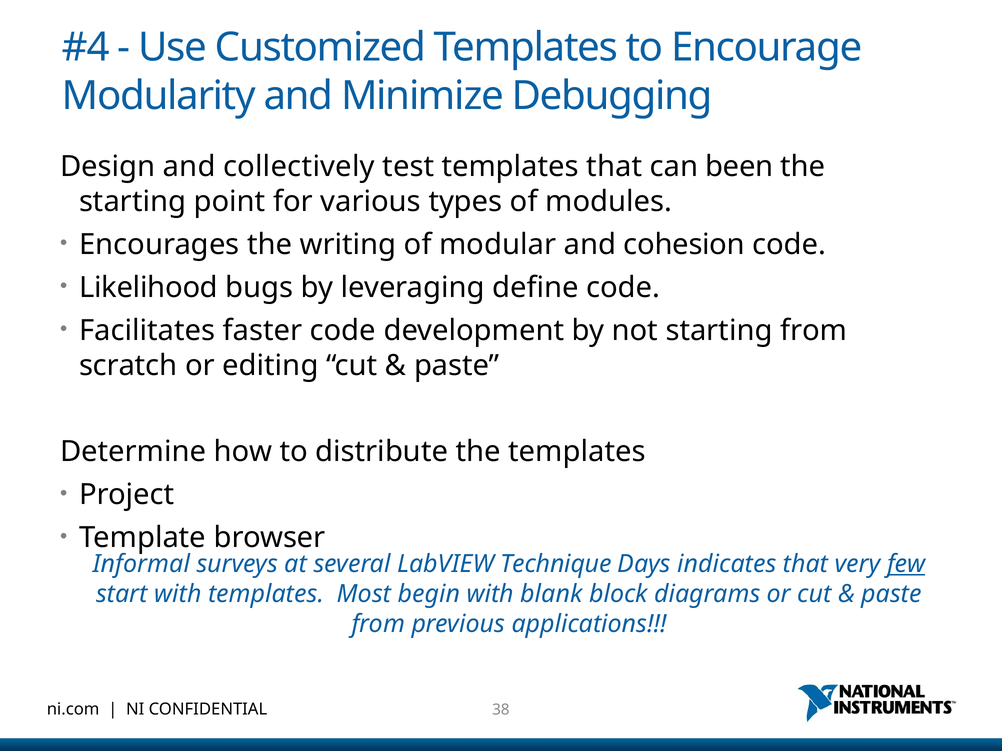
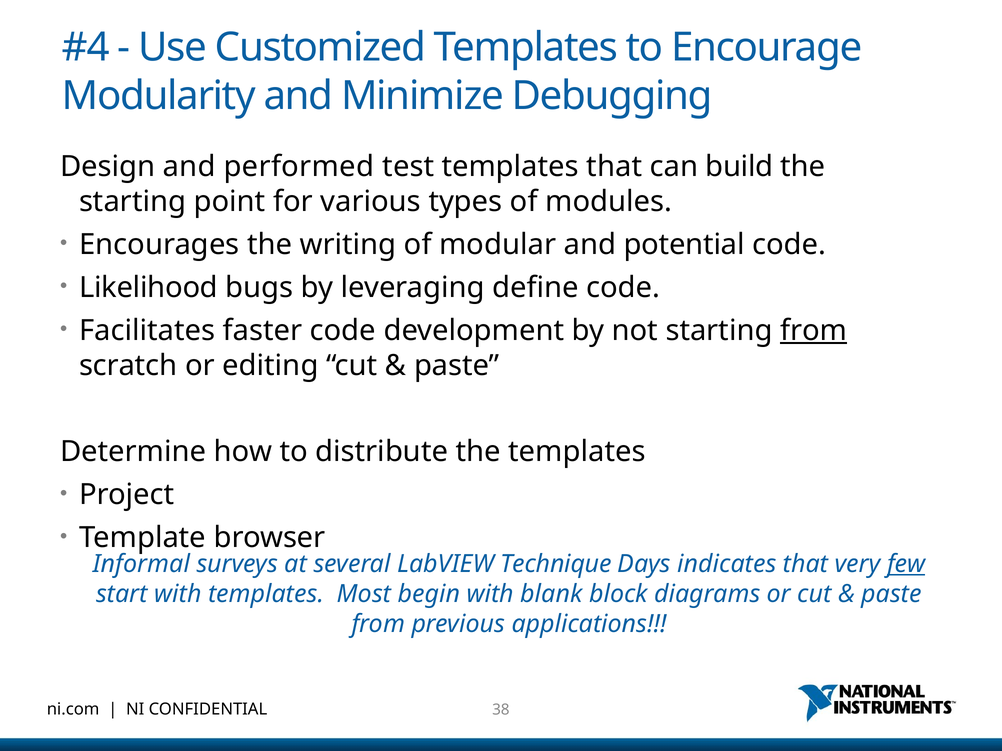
collectively: collectively -> performed (299, 167)
been: been -> build (739, 167)
cohesion: cohesion -> potential (684, 245)
from underline: none -> present (814, 331)
